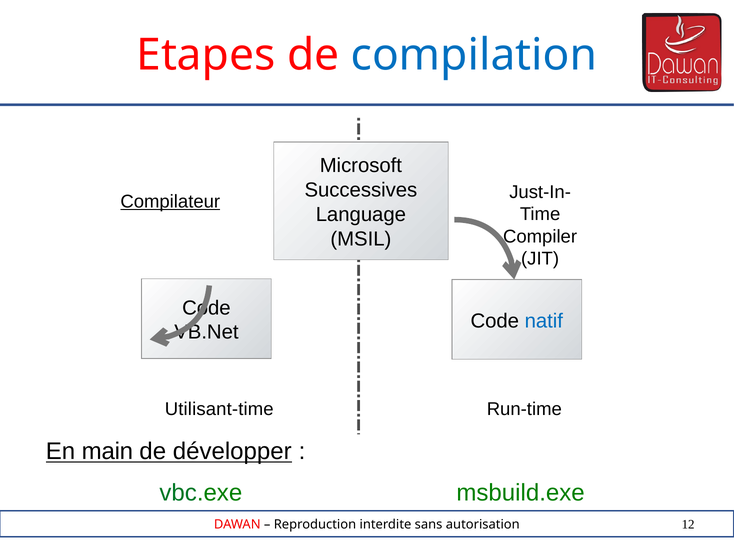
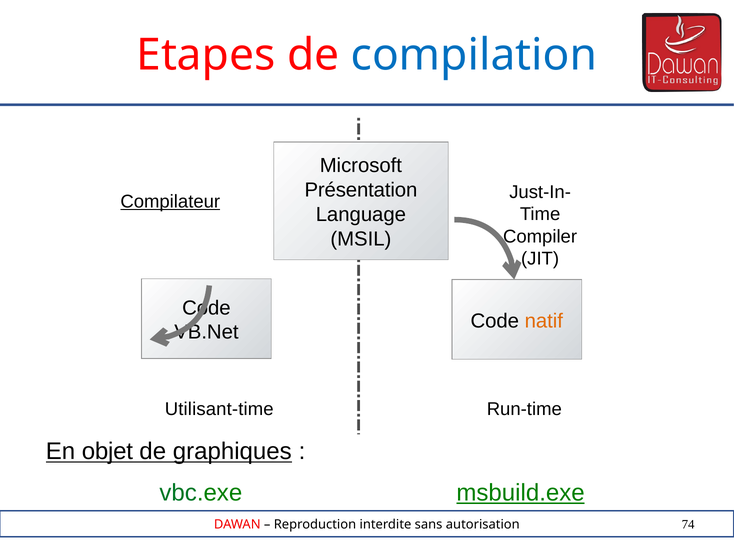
Successives: Successives -> Présentation (361, 190)
natif colour: blue -> orange (544, 321)
main: main -> objet (107, 452)
développer: développer -> graphiques (232, 452)
msbuild.exe underline: none -> present (521, 493)
12: 12 -> 74 (688, 525)
